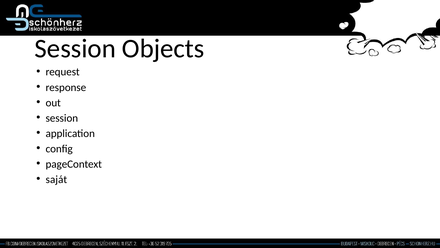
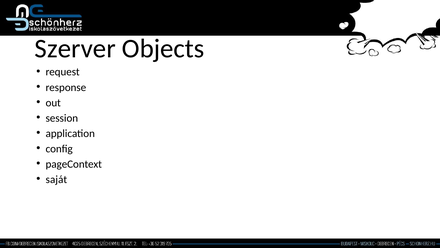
Session: Session -> Szerver (75, 49)
